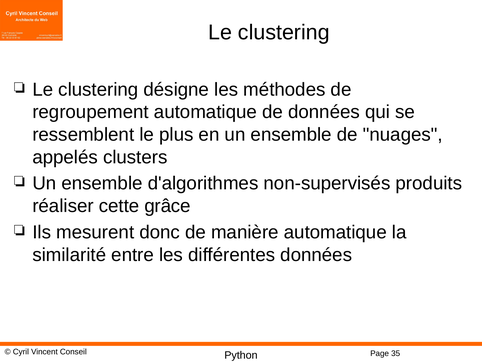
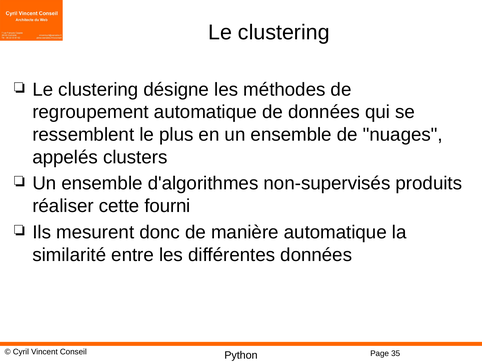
grâce: grâce -> fourni (167, 206)
